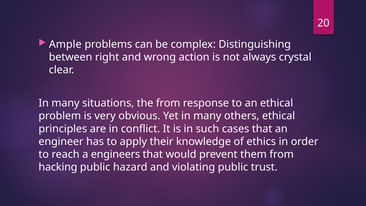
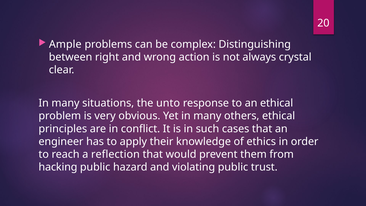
the from: from -> unto (168, 103)
engineers: engineers -> reflection (115, 154)
